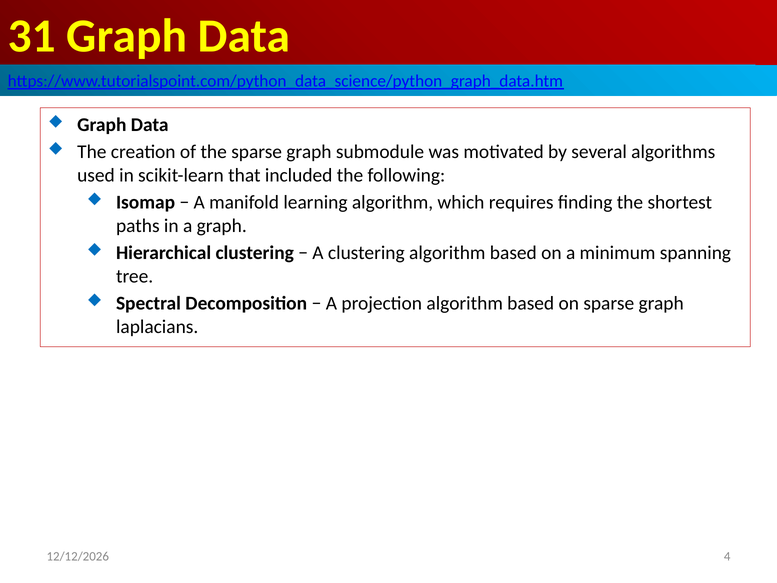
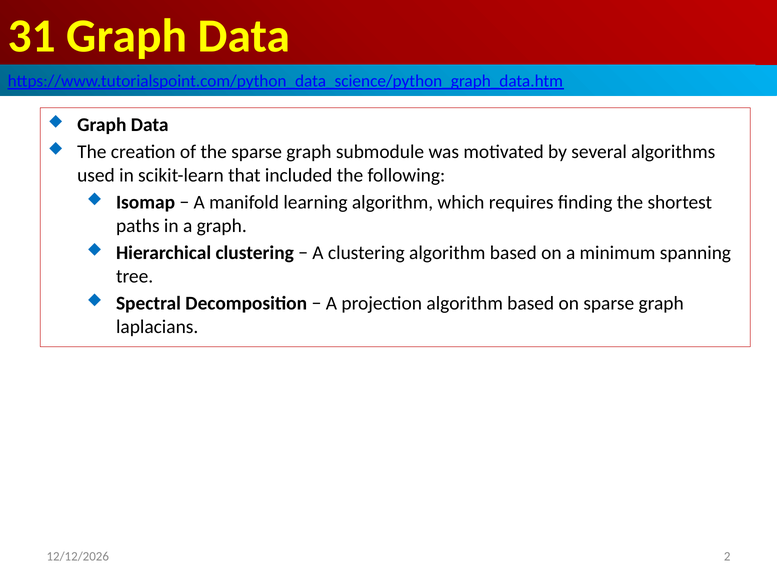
4: 4 -> 2 (727, 556)
